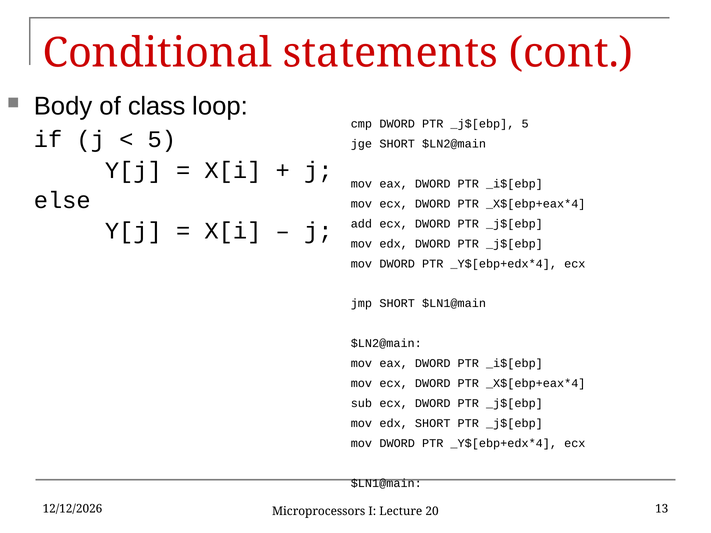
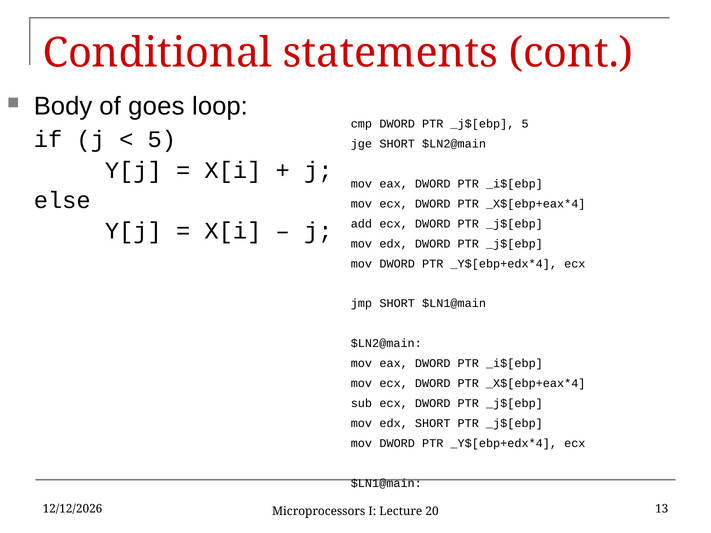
class: class -> goes (156, 106)
